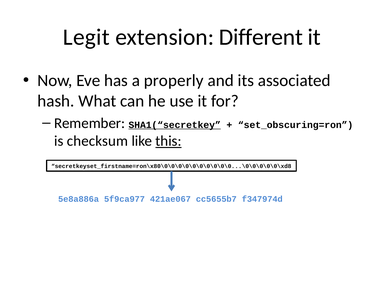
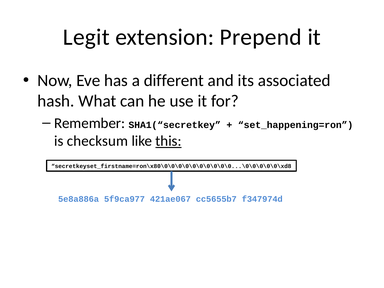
Different: Different -> Prepend (261, 37)
properly: properly -> different (174, 81)
SHA1(“secretkey underline: present -> none (175, 125)
set_obscuring=ron: set_obscuring=ron -> set_happening=ron (296, 125)
